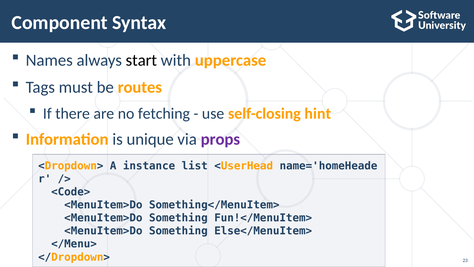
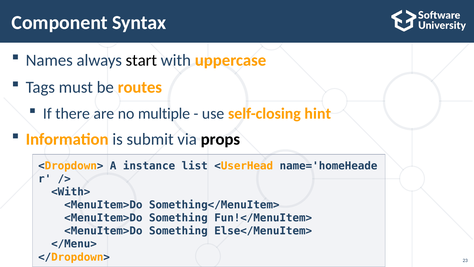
fetching: fetching -> multiple (164, 114)
unique: unique -> submit (150, 139)
props colour: purple -> black (220, 139)
<Code>: <Code> -> <With> (71, 192)
